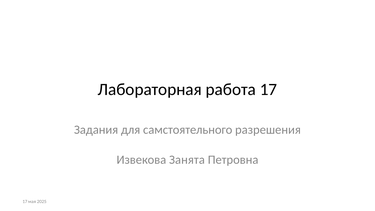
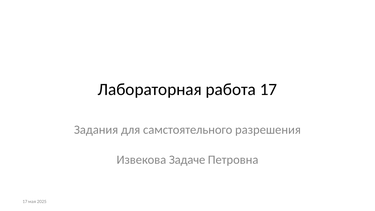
Занята: Занята -> Задаче (187, 160)
